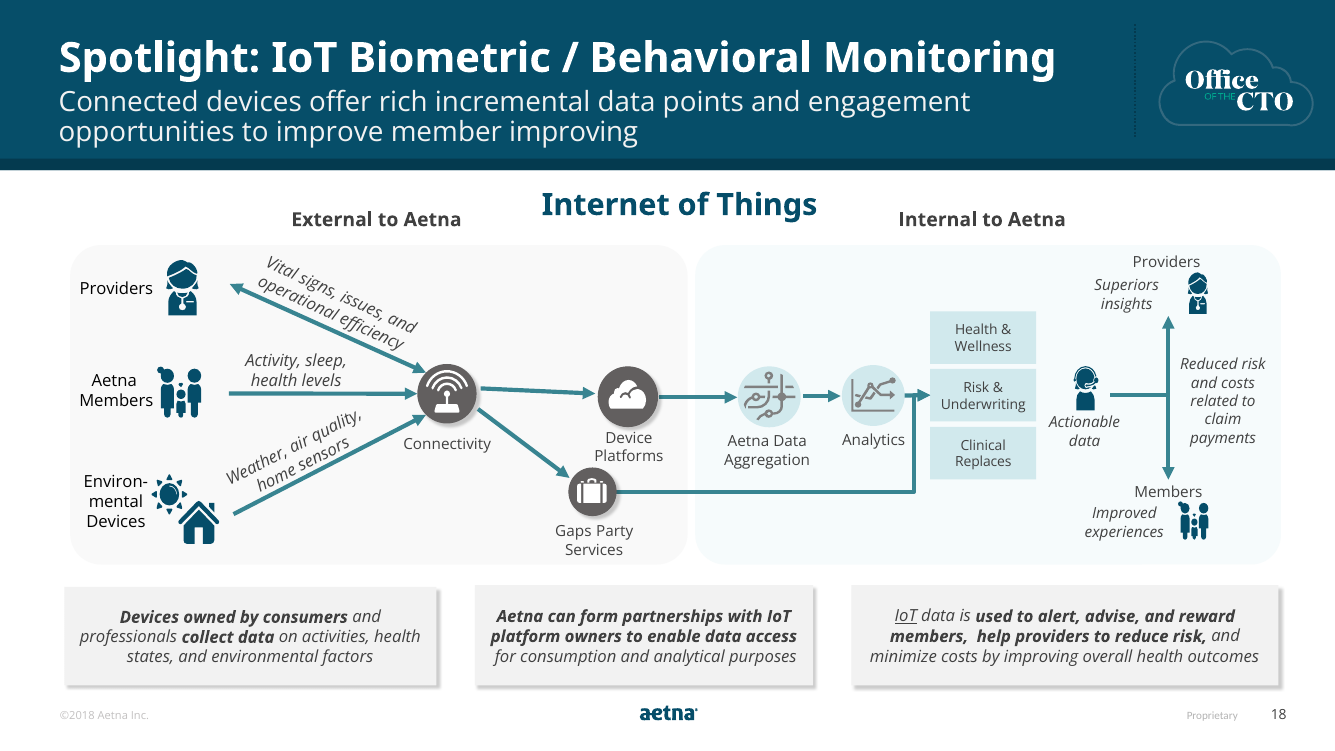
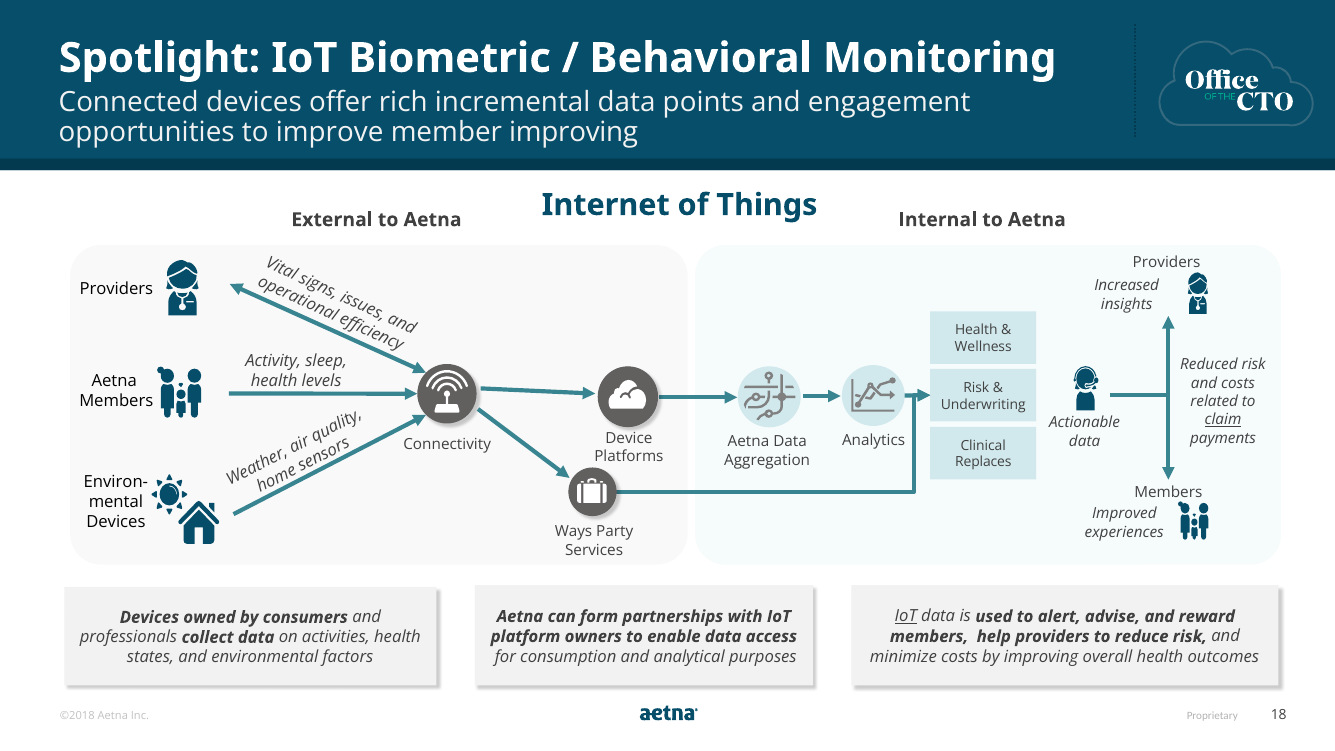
Superiors: Superiors -> Increased (1127, 286)
claim underline: none -> present (1223, 420)
Gaps: Gaps -> Ways (574, 532)
